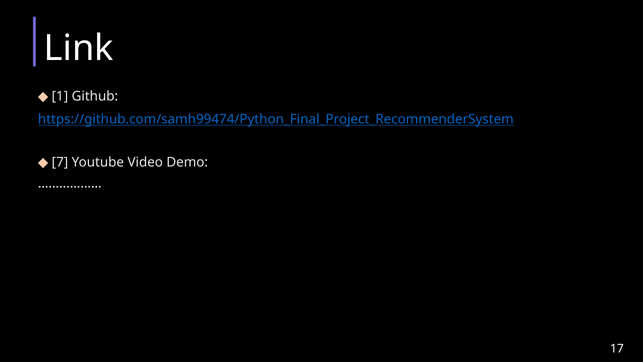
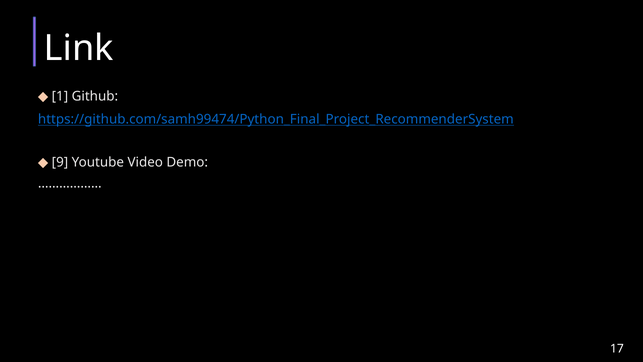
7: 7 -> 9 (60, 162)
